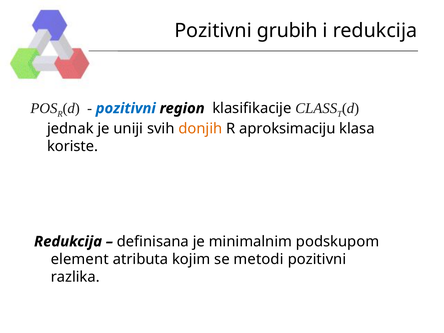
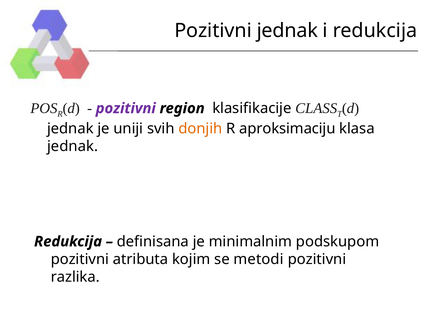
Pozitivni grubih: grubih -> jednak (287, 31)
pozitivni colour: blue -> purple (126, 108)
koriste: koriste -> jednak (73, 146)
element: element -> pozitivni (80, 259)
